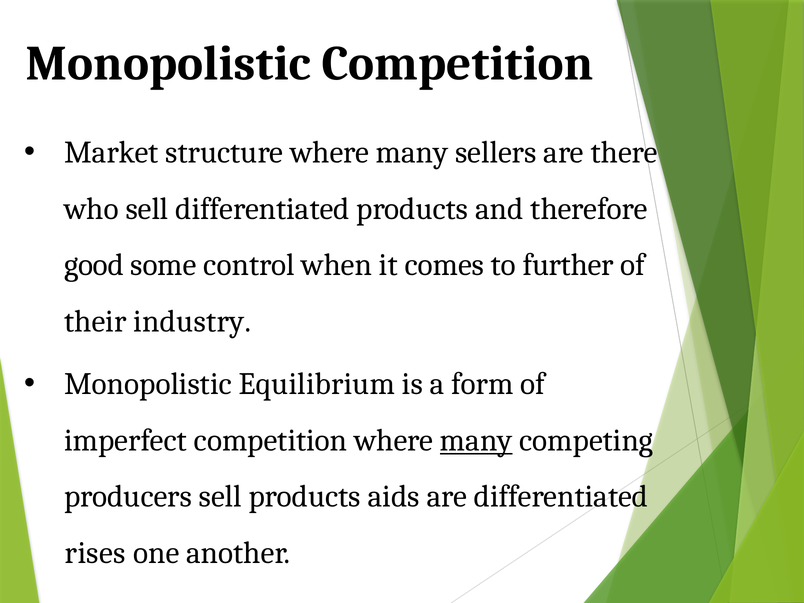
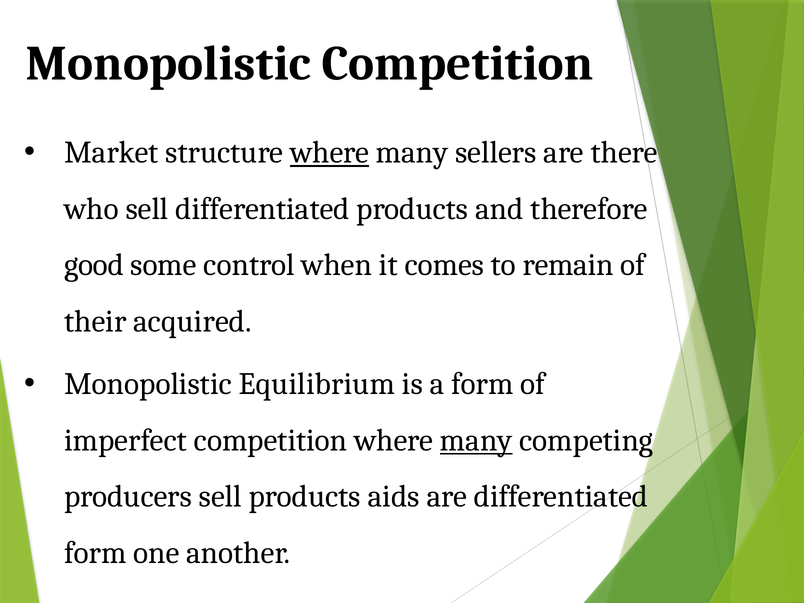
where underline: none -> present (330, 153)
further: further -> remain (568, 265)
industry: industry -> acquired (192, 321)
rises: rises -> form (95, 553)
